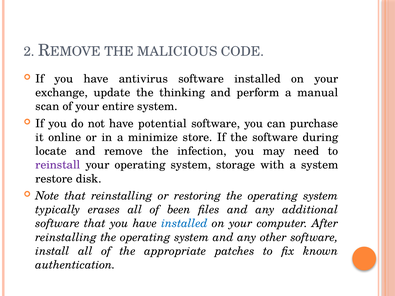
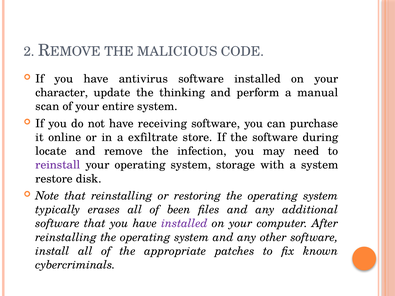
exchange: exchange -> character (62, 93)
potential: potential -> receiving (162, 124)
minimize: minimize -> exfiltrate (153, 137)
installed colour: blue -> purple (185, 224)
authentication: authentication -> cybercriminals (75, 265)
